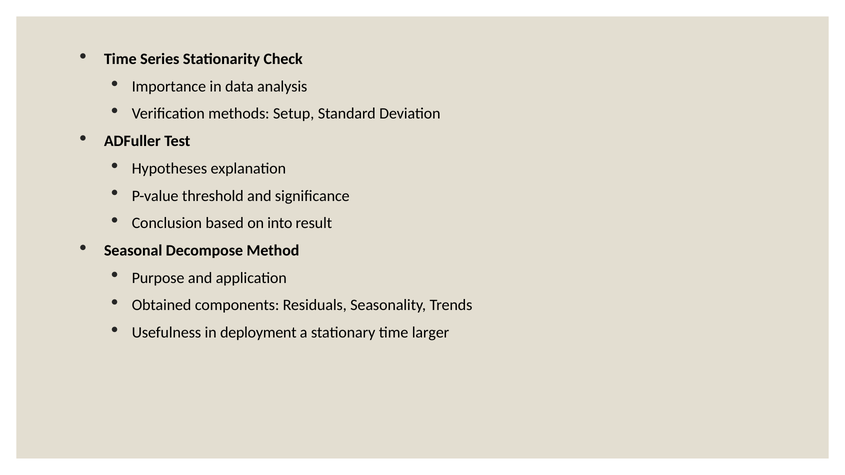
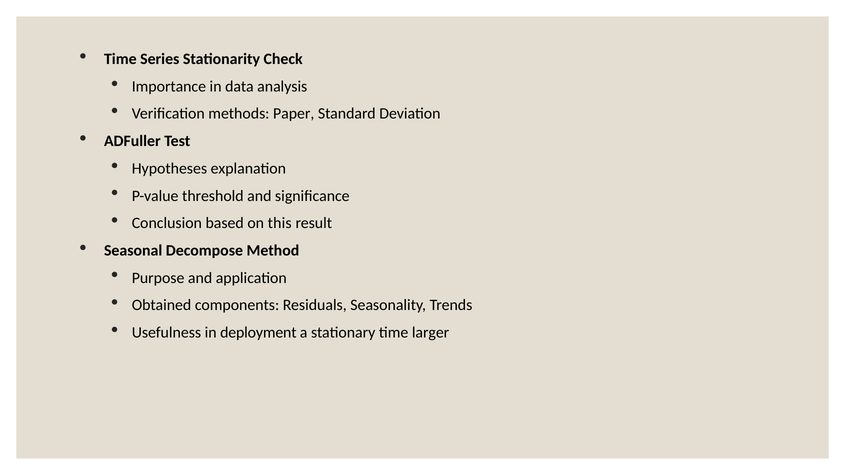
Setup: Setup -> Paper (294, 114)
into: into -> this (280, 223)
